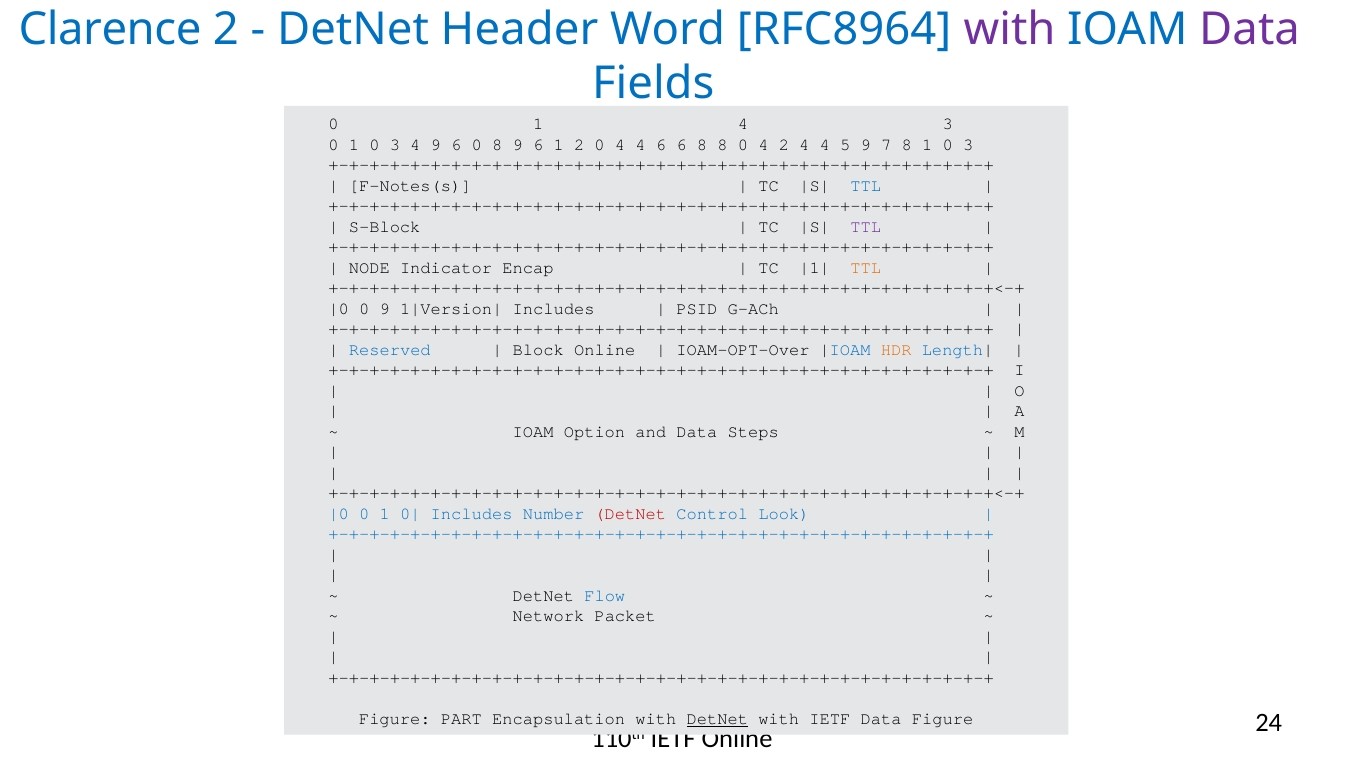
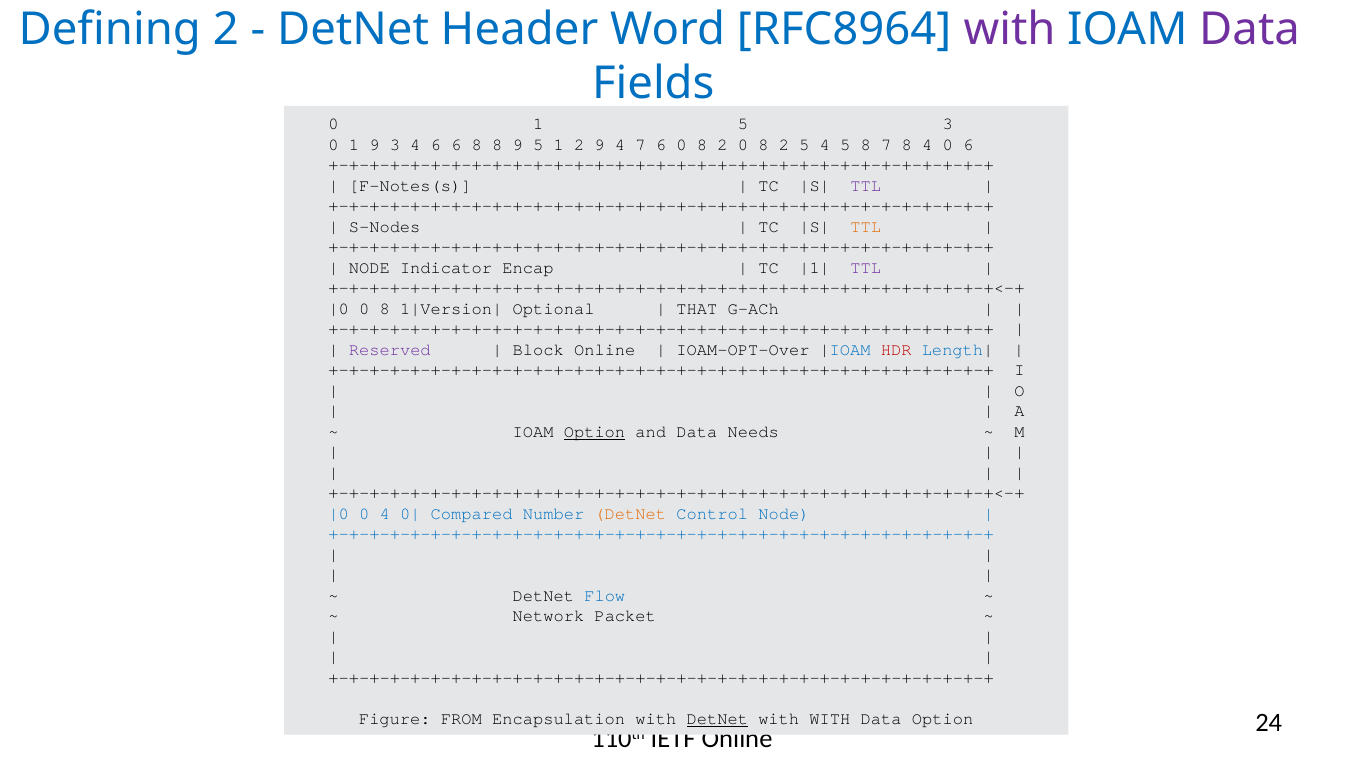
Clarence: Clarence -> Defining (110, 29)
1 4: 4 -> 5 (743, 124)
0 1 0: 0 -> 9 (374, 145)
4 9: 9 -> 6 (436, 145)
6 0: 0 -> 8 (477, 145)
8 9 6: 6 -> 5 (538, 145)
2 0: 0 -> 9 (600, 145)
4: 4 -> 7 (641, 145)
6 6: 6 -> 0 (682, 145)
8: 8 -> 2 (722, 145)
4: 4 -> 8 (763, 145)
2 4: 4 -> 5 (804, 145)
5 9: 9 -> 8 (866, 145)
8 1: 1 -> 4 (927, 145)
3: 3 -> 6 (968, 145)
TTL colour: blue -> purple (866, 186)
S-Block: S-Block -> S-Nodes (385, 227)
TTL colour: purple -> orange (866, 227)
TTL colour: orange -> purple (866, 268)
9: 9 -> 8 (385, 309)
Includes: Includes -> Optional (554, 309)
PSID: PSID -> THAT (697, 309)
Reserved colour: blue -> purple (390, 350)
HDR colour: orange -> red (896, 350)
Option underline: none -> present (595, 432)
Steps: Steps -> Needs (753, 432)
1: 1 -> 4 (385, 514)
Includes: Includes -> Compared (472, 514)
DetNet colour: red -> orange (630, 514)
Control Look: Look -> Node (784, 514)
PART: PART -> FROM (461, 719)
with IETF: IETF -> WITH (830, 719)
Data Figure: Figure -> Option (943, 719)
